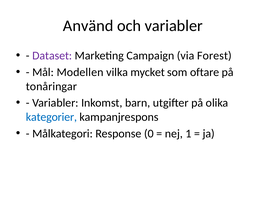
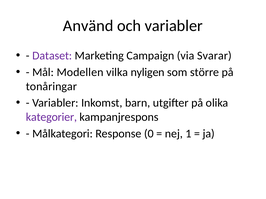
Forest: Forest -> Svarar (214, 56)
mycket: mycket -> nyligen (148, 72)
oftare: oftare -> större (205, 72)
kategorier colour: blue -> purple (51, 117)
